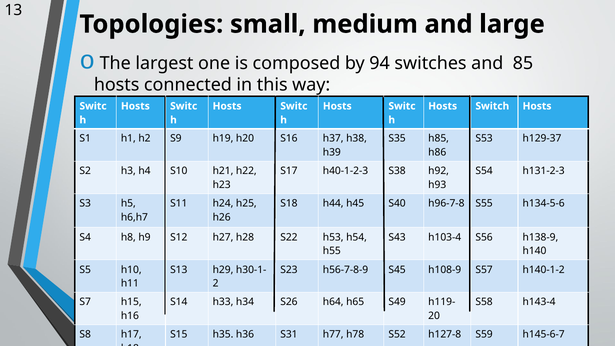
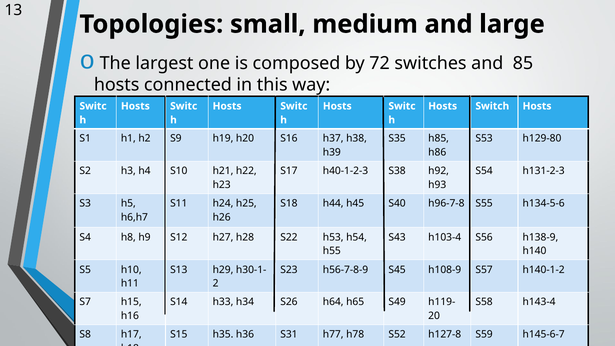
94: 94 -> 72 (380, 63)
h129-37: h129-37 -> h129-80 (542, 138)
